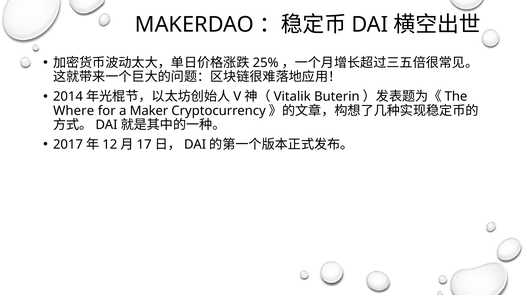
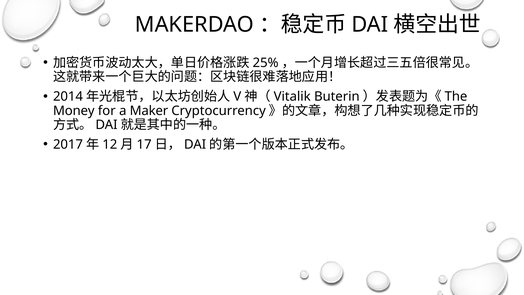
Where: Where -> Money (74, 111)
